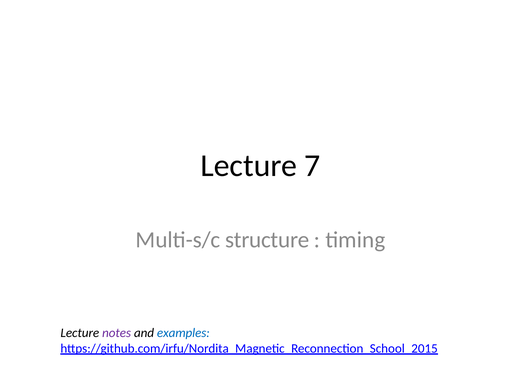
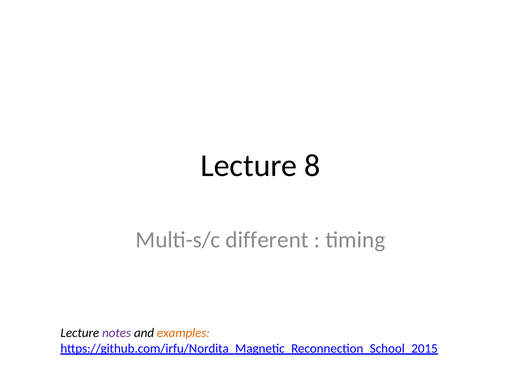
7: 7 -> 8 (312, 165)
structure: structure -> different (267, 240)
examples colour: blue -> orange (183, 333)
